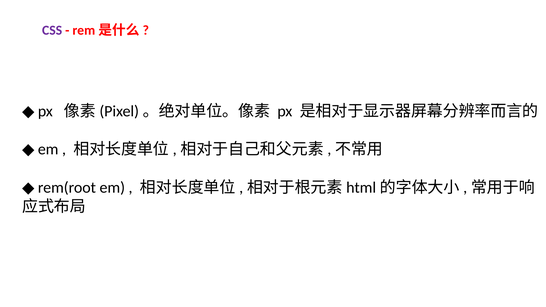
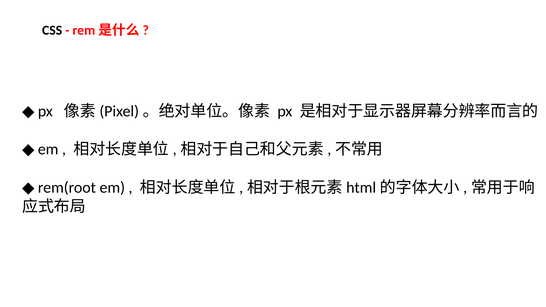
CSS colour: purple -> black (52, 30)
